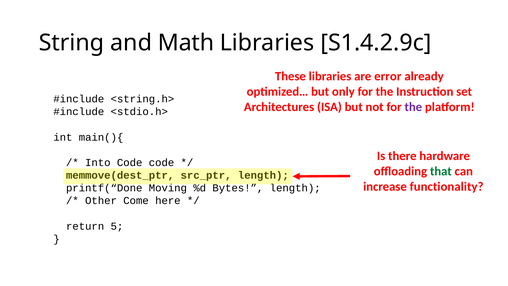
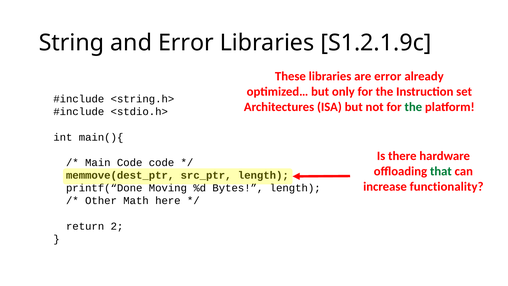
and Math: Math -> Error (186, 43)
S1.4.2.9c: S1.4.2.9c -> S1.2.1.9c (376, 43)
the colour: purple -> green (413, 107)
Into: Into -> Main (98, 163)
Come: Come -> Math (136, 201)
5: 5 -> 2 (117, 226)
